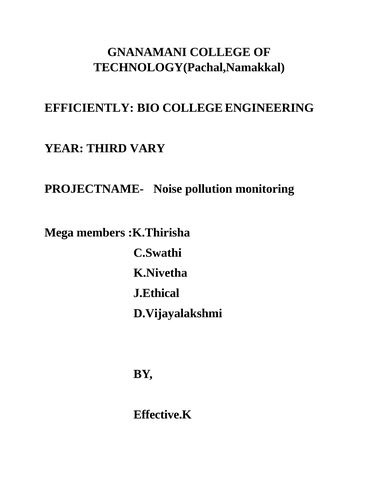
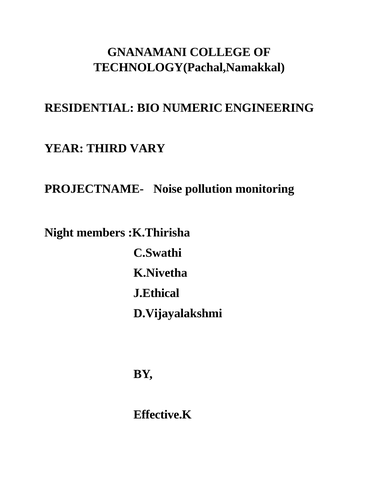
EFFICIENTLY: EFFICIENTLY -> RESIDENTIAL (89, 108)
BIO COLLEGE: COLLEGE -> NUMERIC (193, 108)
Mega: Mega -> Night (59, 233)
